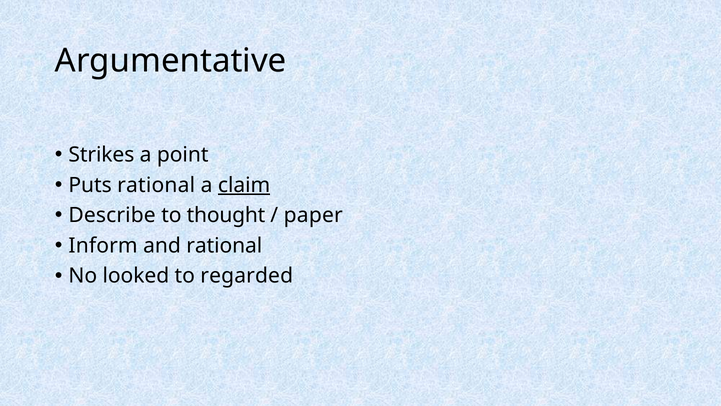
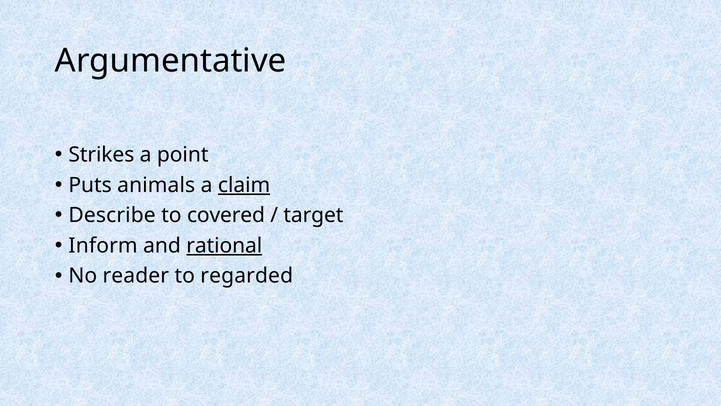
Puts rational: rational -> animals (156, 185)
thought: thought -> covered (226, 215)
paper: paper -> target (313, 215)
rational underline: none -> present (224, 245)
looked: looked -> reader (136, 276)
